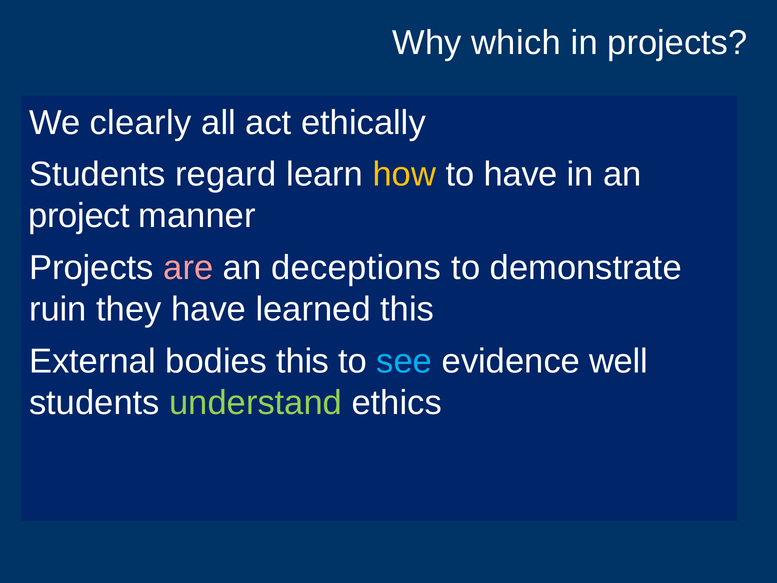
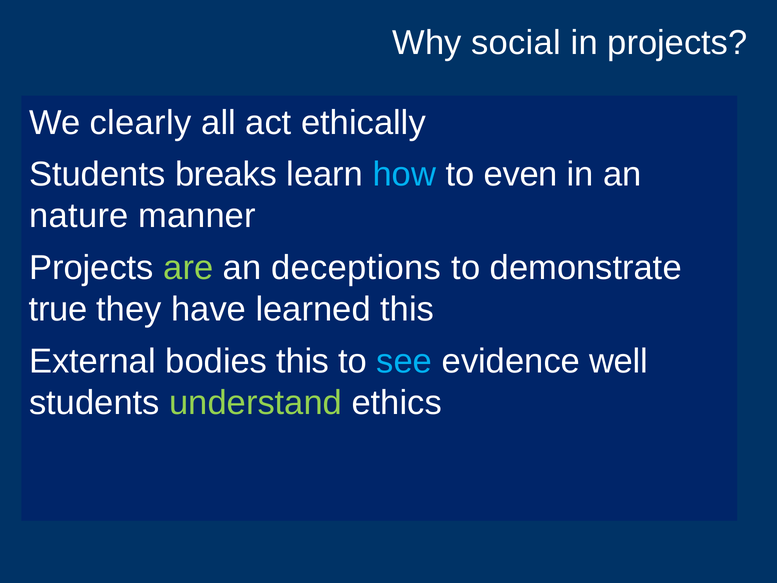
which: which -> social (516, 43)
regard: regard -> breaks (226, 174)
how colour: yellow -> light blue (404, 174)
to have: have -> even (521, 174)
project: project -> nature (79, 216)
are colour: pink -> light green (188, 268)
ruin: ruin -> true (58, 309)
